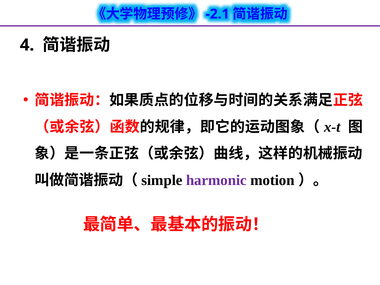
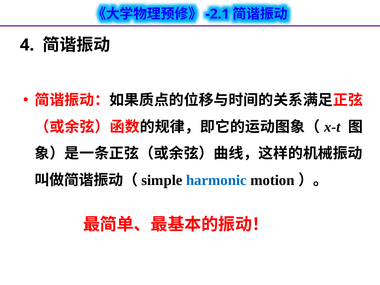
harmonic colour: purple -> blue (216, 180)
